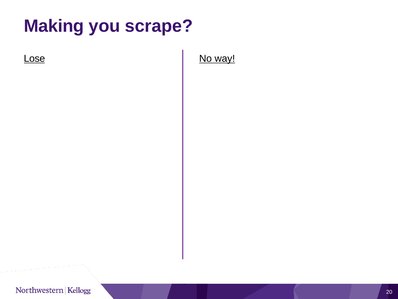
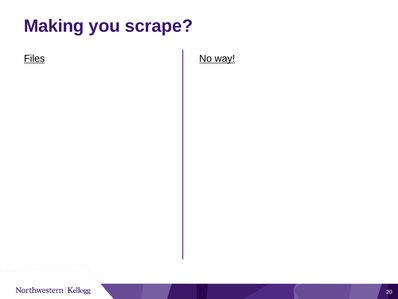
Lose: Lose -> Files (34, 58)
